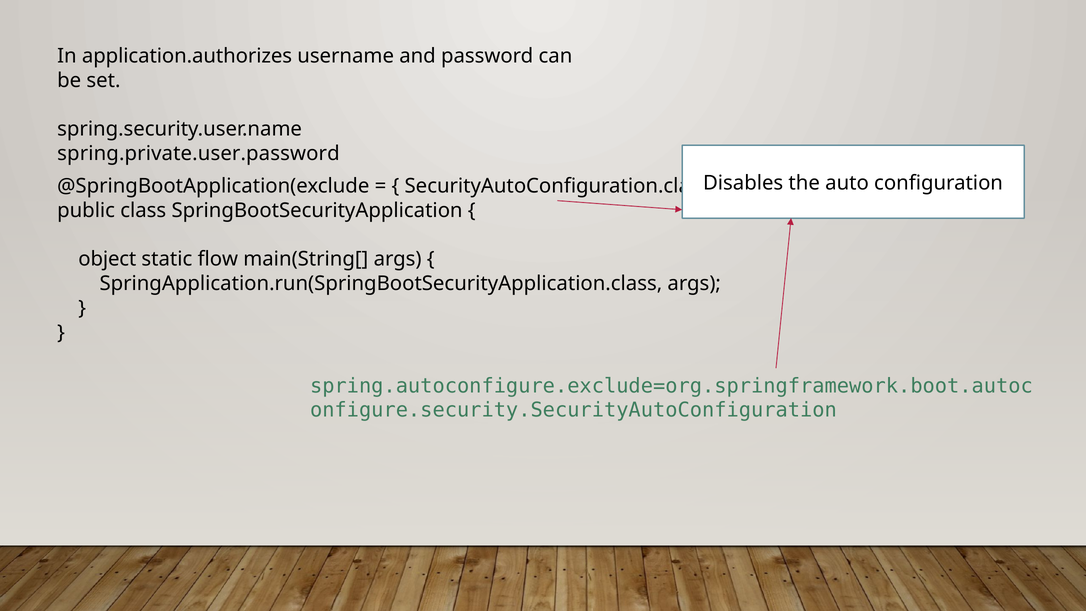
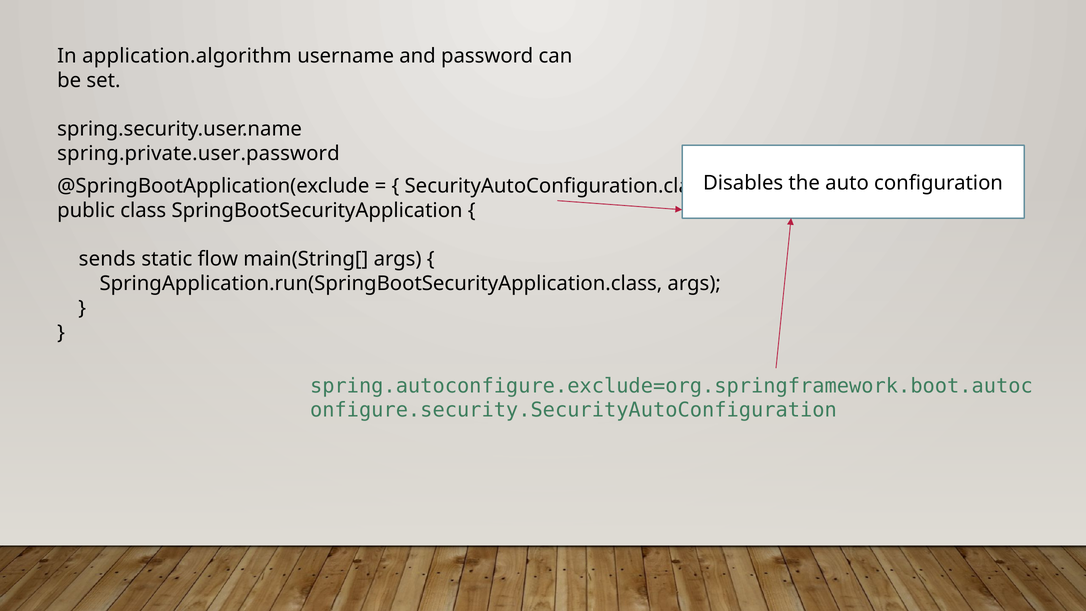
application.authorizes: application.authorizes -> application.algorithm (187, 56)
object: object -> sends (107, 259)
